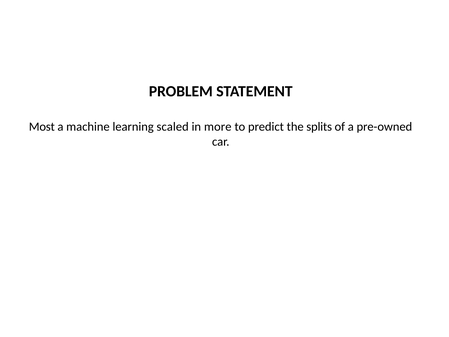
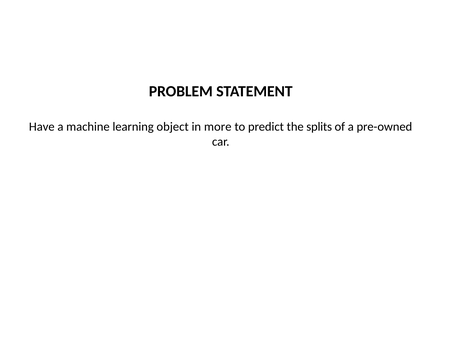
Most: Most -> Have (42, 127)
scaled: scaled -> object (173, 127)
